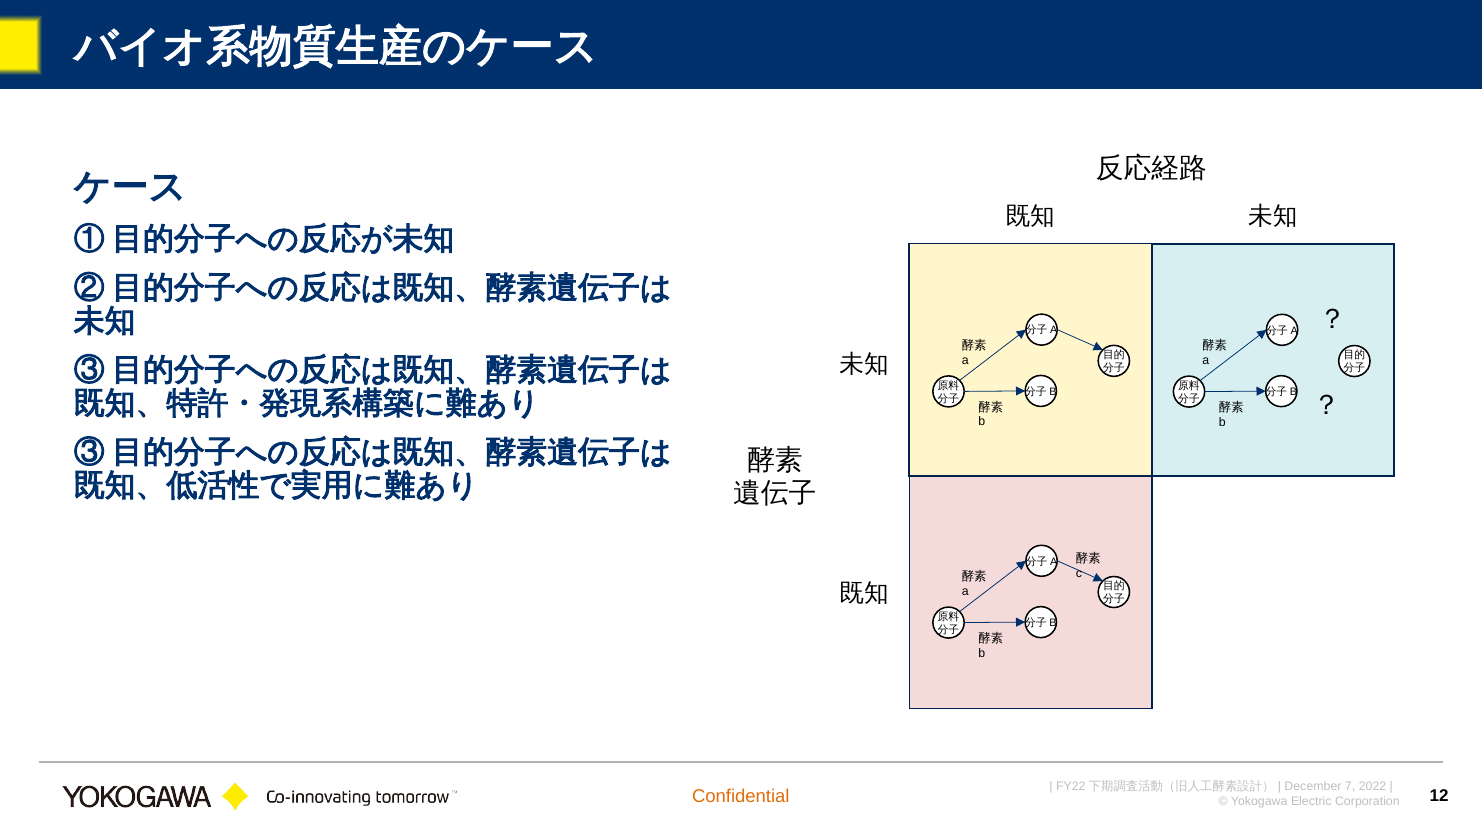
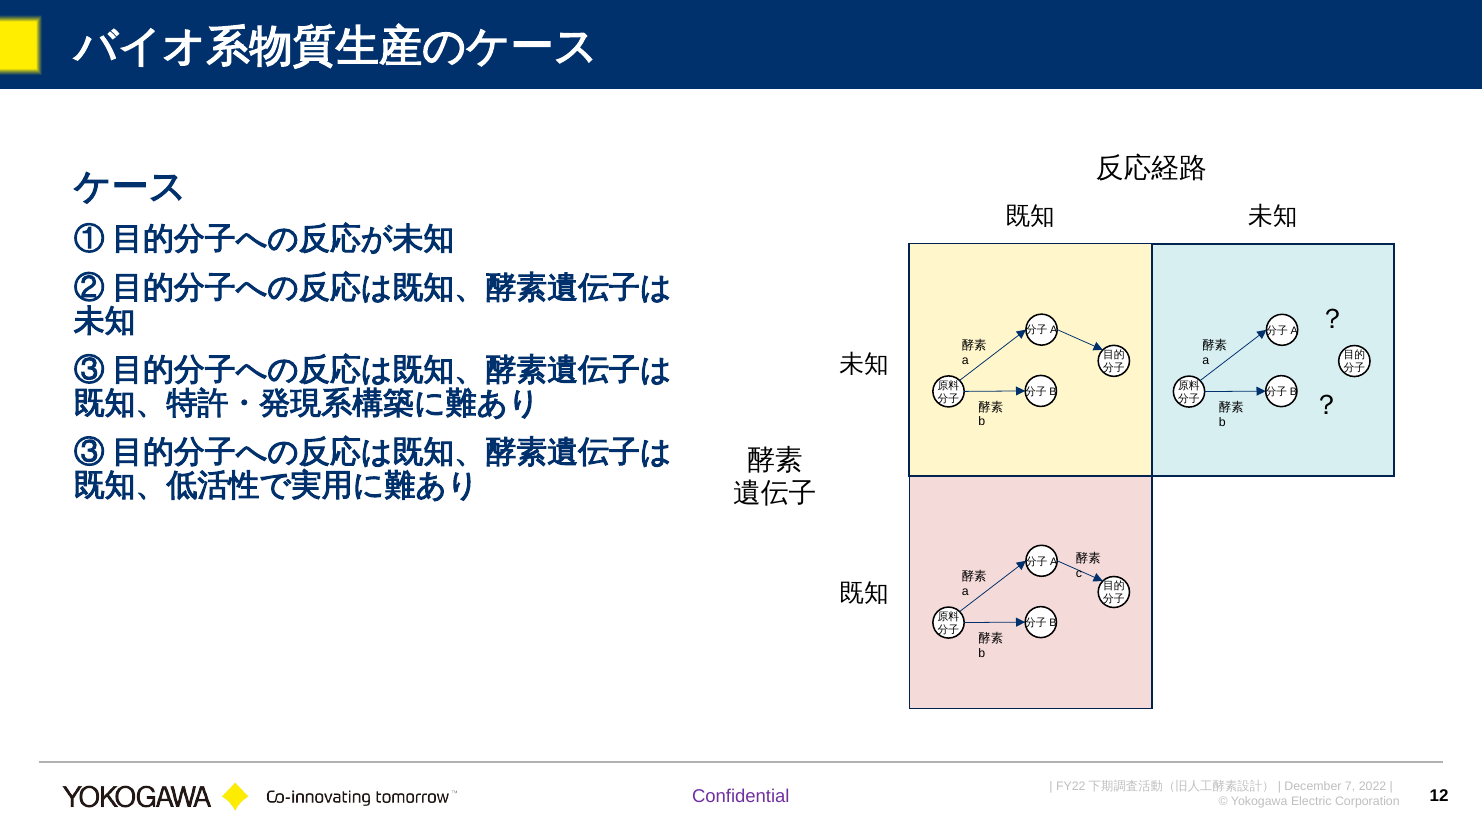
Confidential colour: orange -> purple (741, 796)
